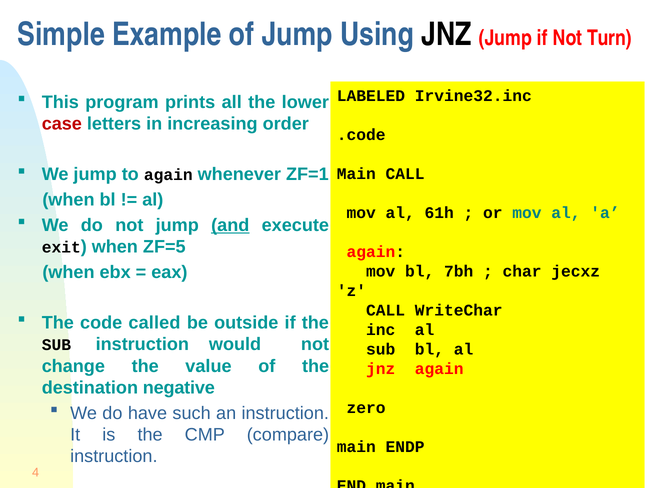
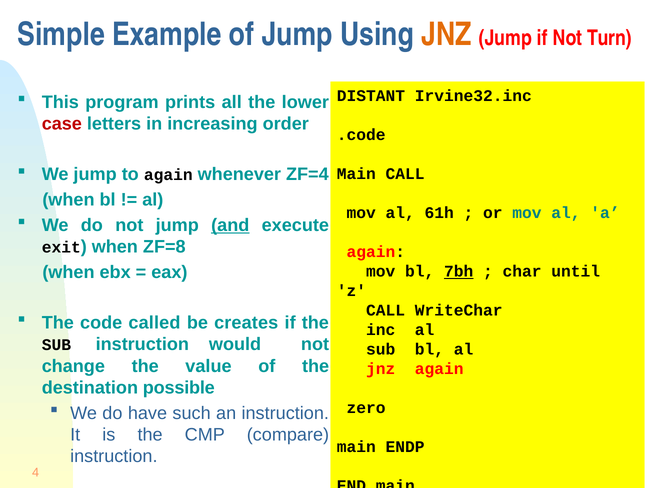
JNZ colour: black -> orange (447, 35)
LABELED: LABELED -> DISTANT (371, 96)
ZF=1: ZF=1 -> ZF=4 (307, 174)
ZF=5: ZF=5 -> ZF=8 (164, 247)
7bh underline: none -> present (459, 271)
jecxz: jecxz -> until (576, 271)
outside: outside -> creates (246, 322)
negative: negative -> possible (179, 387)
